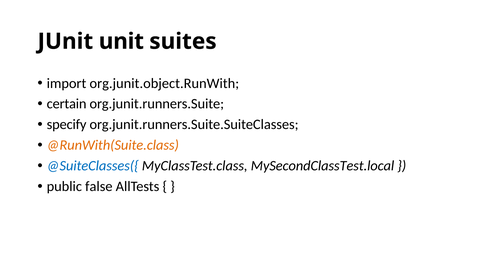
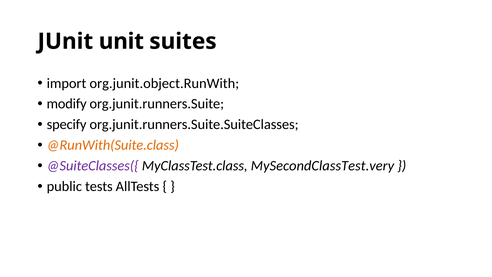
certain: certain -> modify (67, 104)
@SuiteClasses({ colour: blue -> purple (93, 166)
MySecondClassTest.local: MySecondClassTest.local -> MySecondClassTest.very (322, 166)
false: false -> tests (99, 186)
